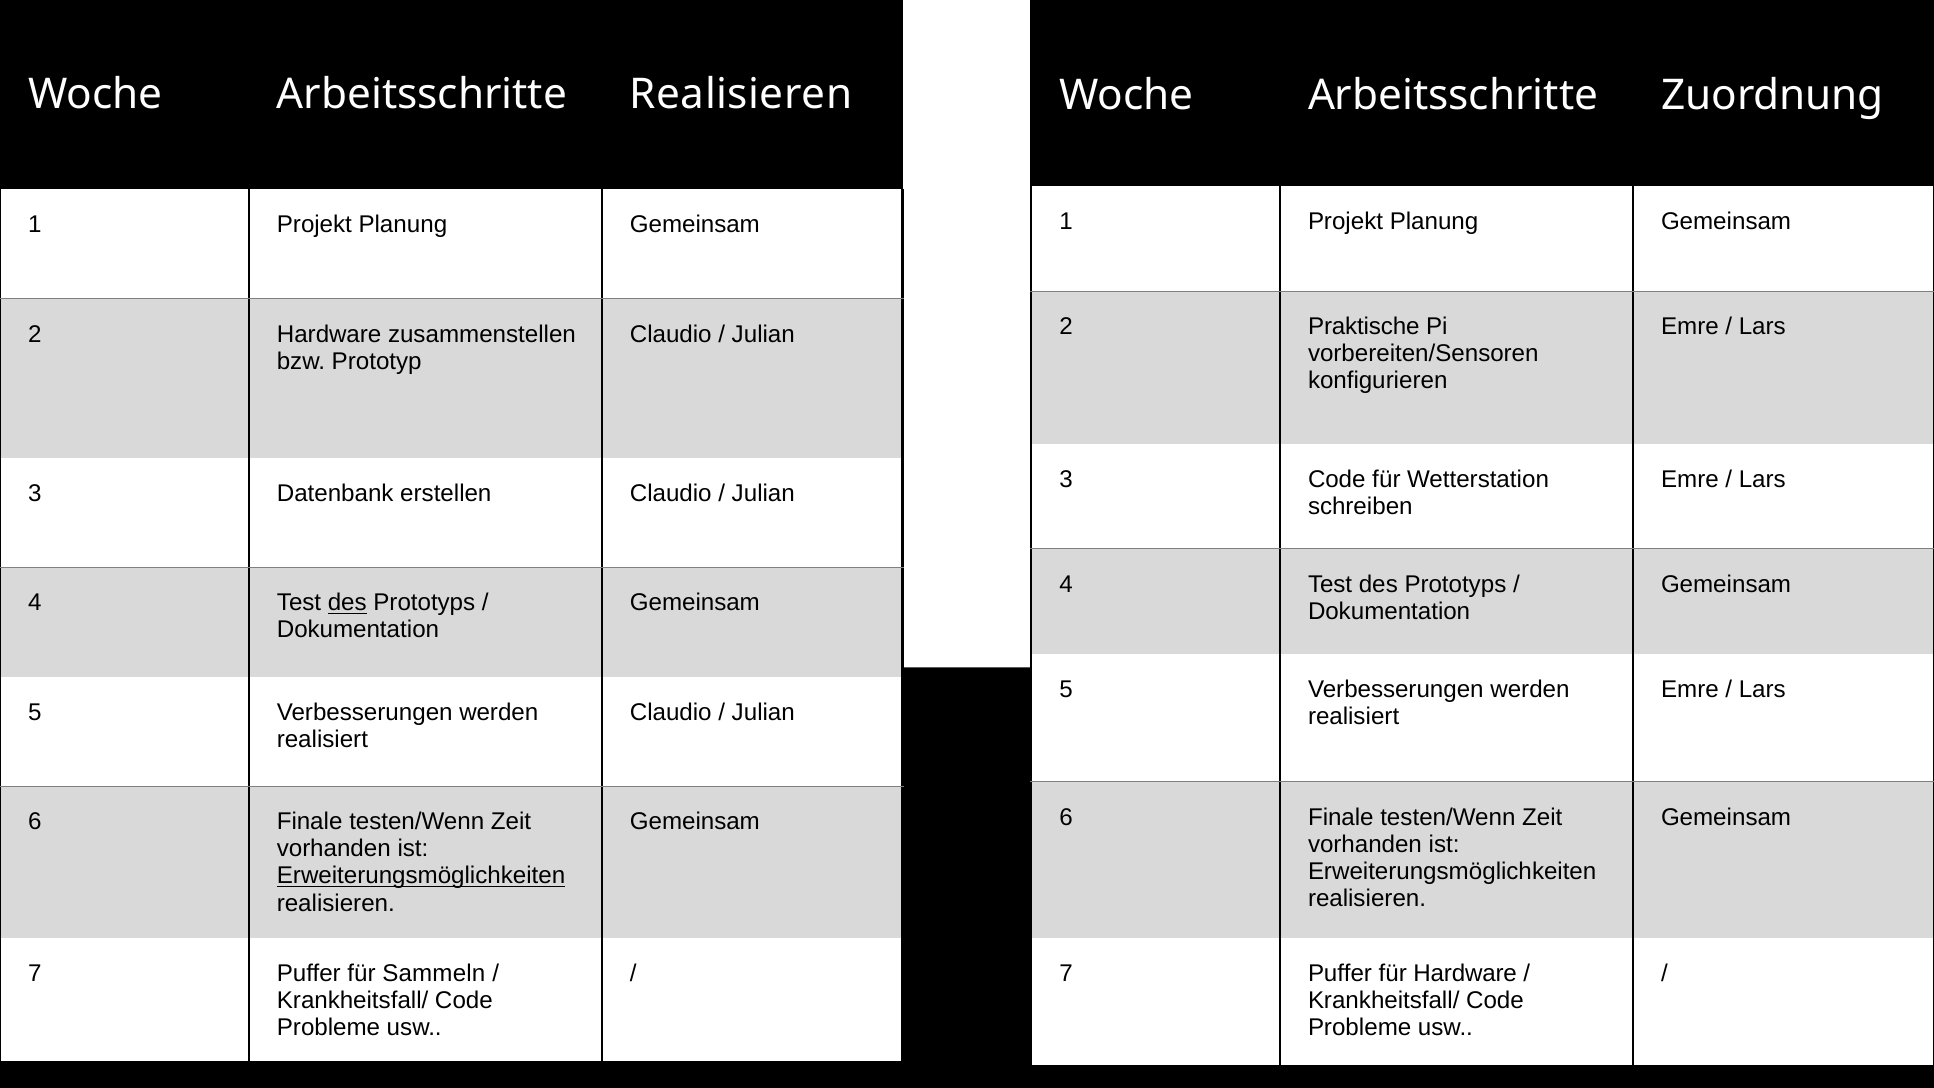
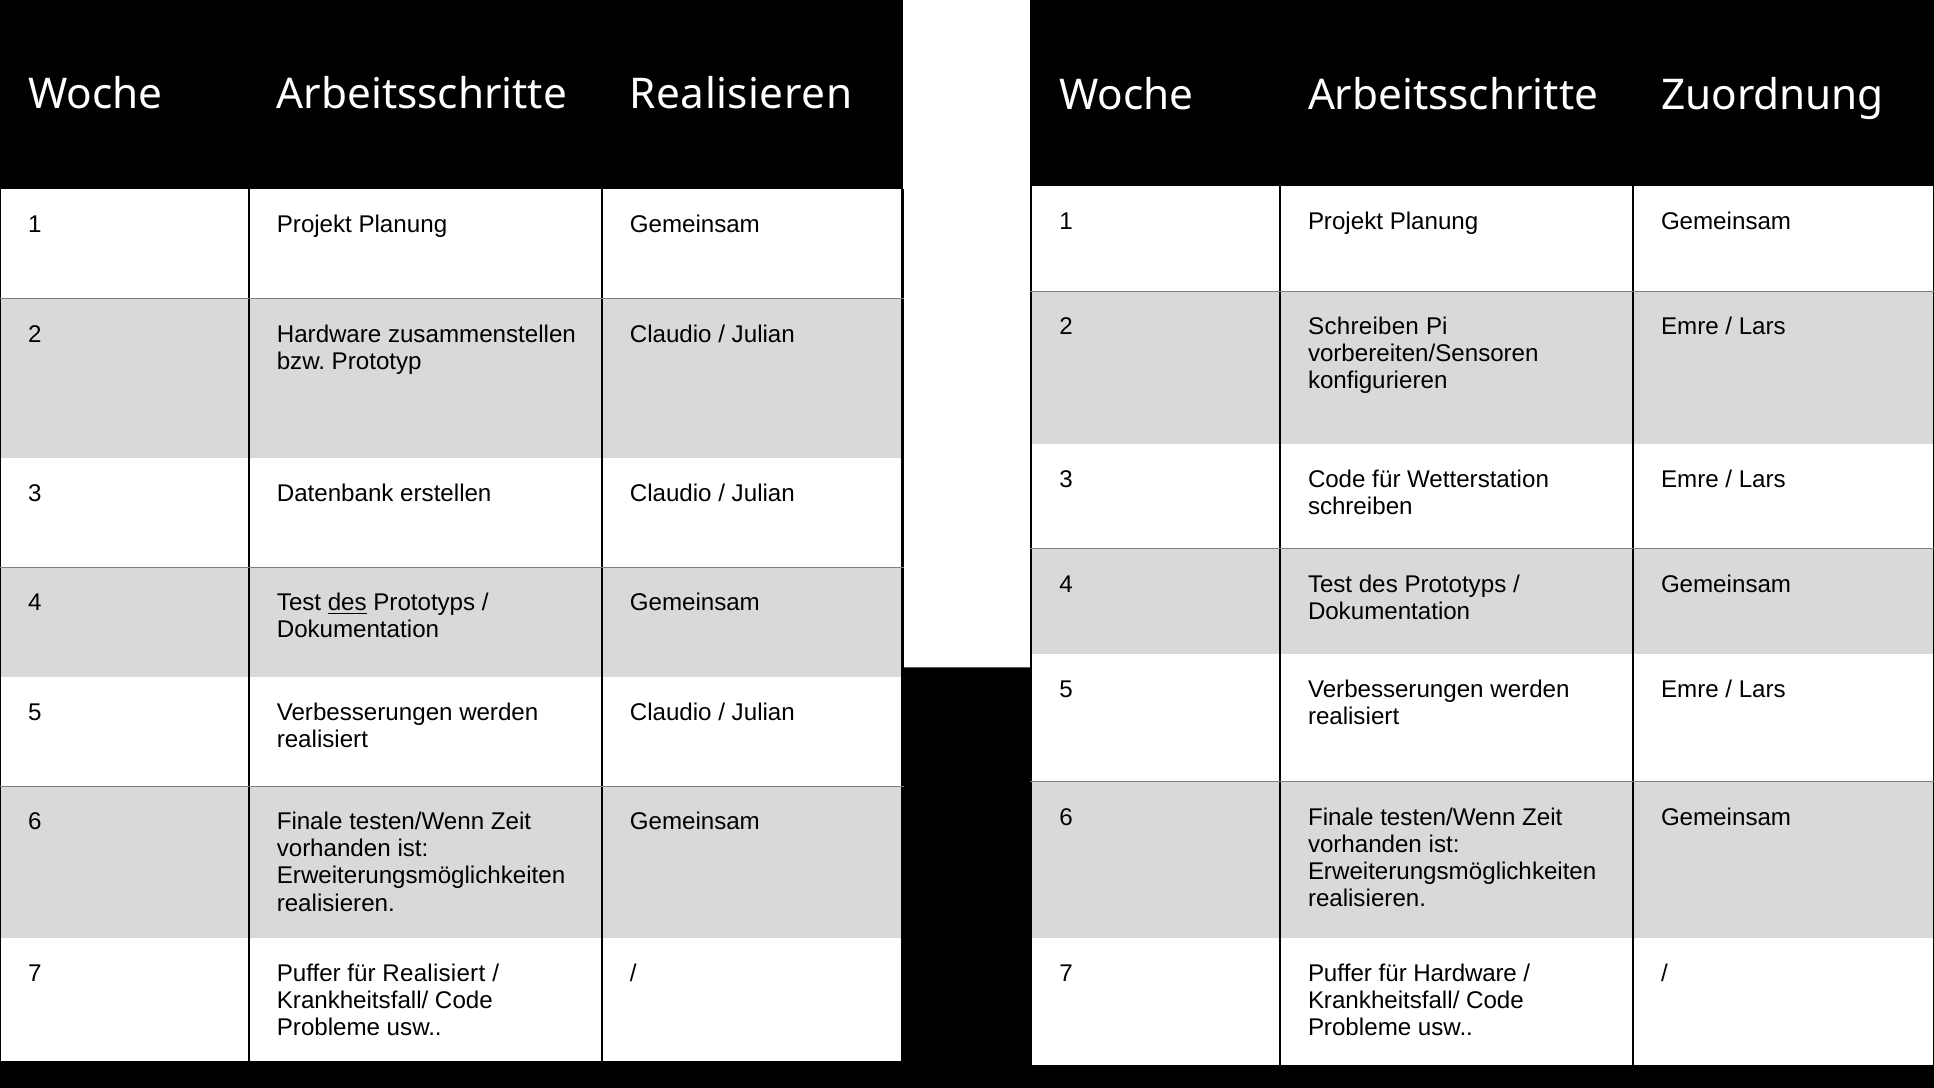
2 Praktische: Praktische -> Schreiben (1364, 327)
Erweiterungsmöglichkeiten underline: present -> none (421, 876)
für Sammeln: Sammeln -> Realisiert (434, 973)
